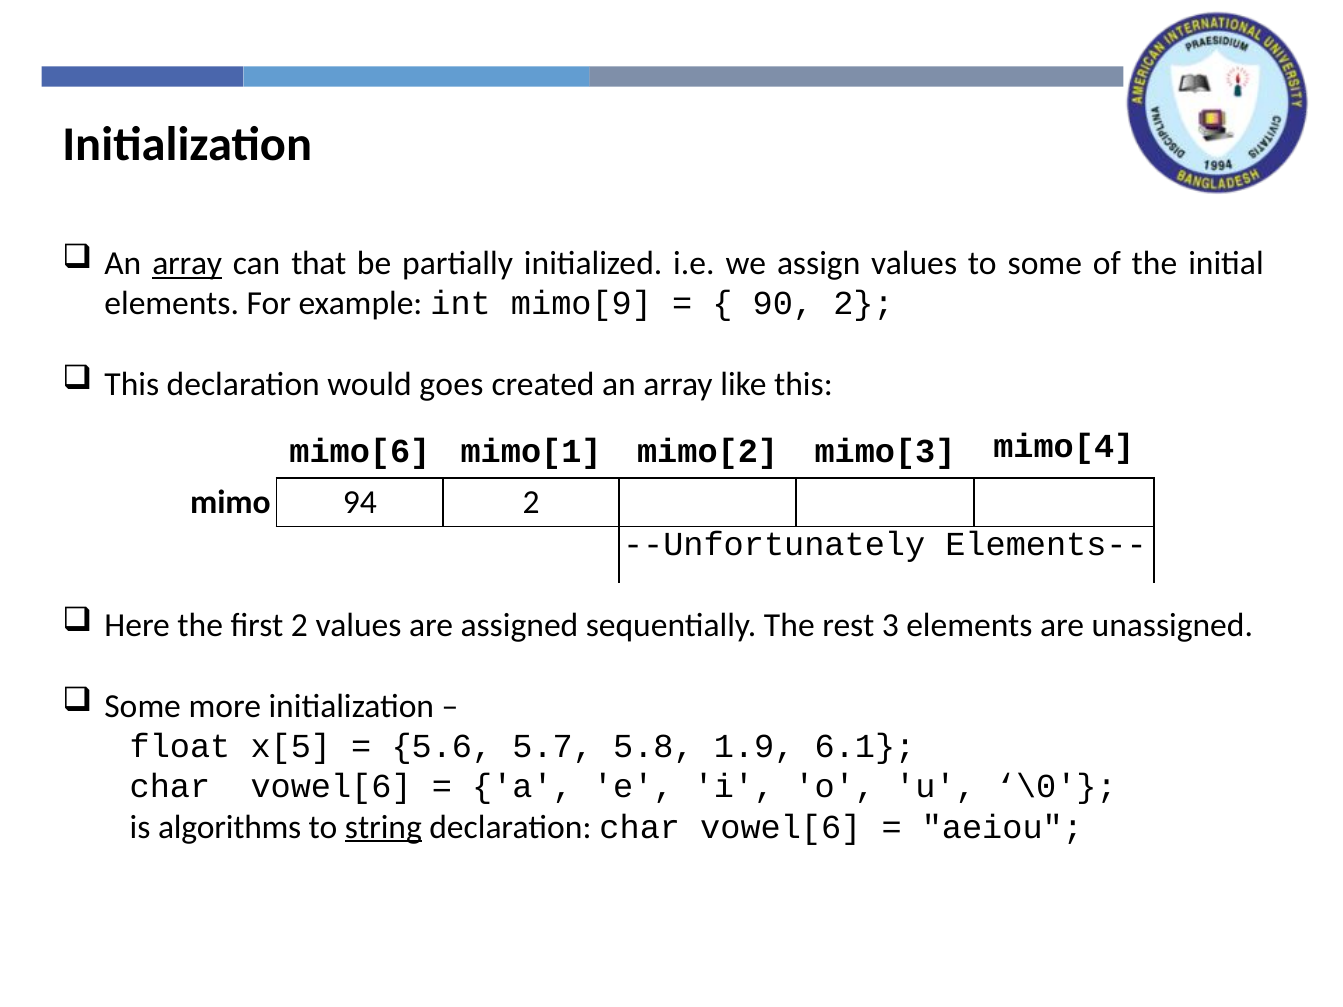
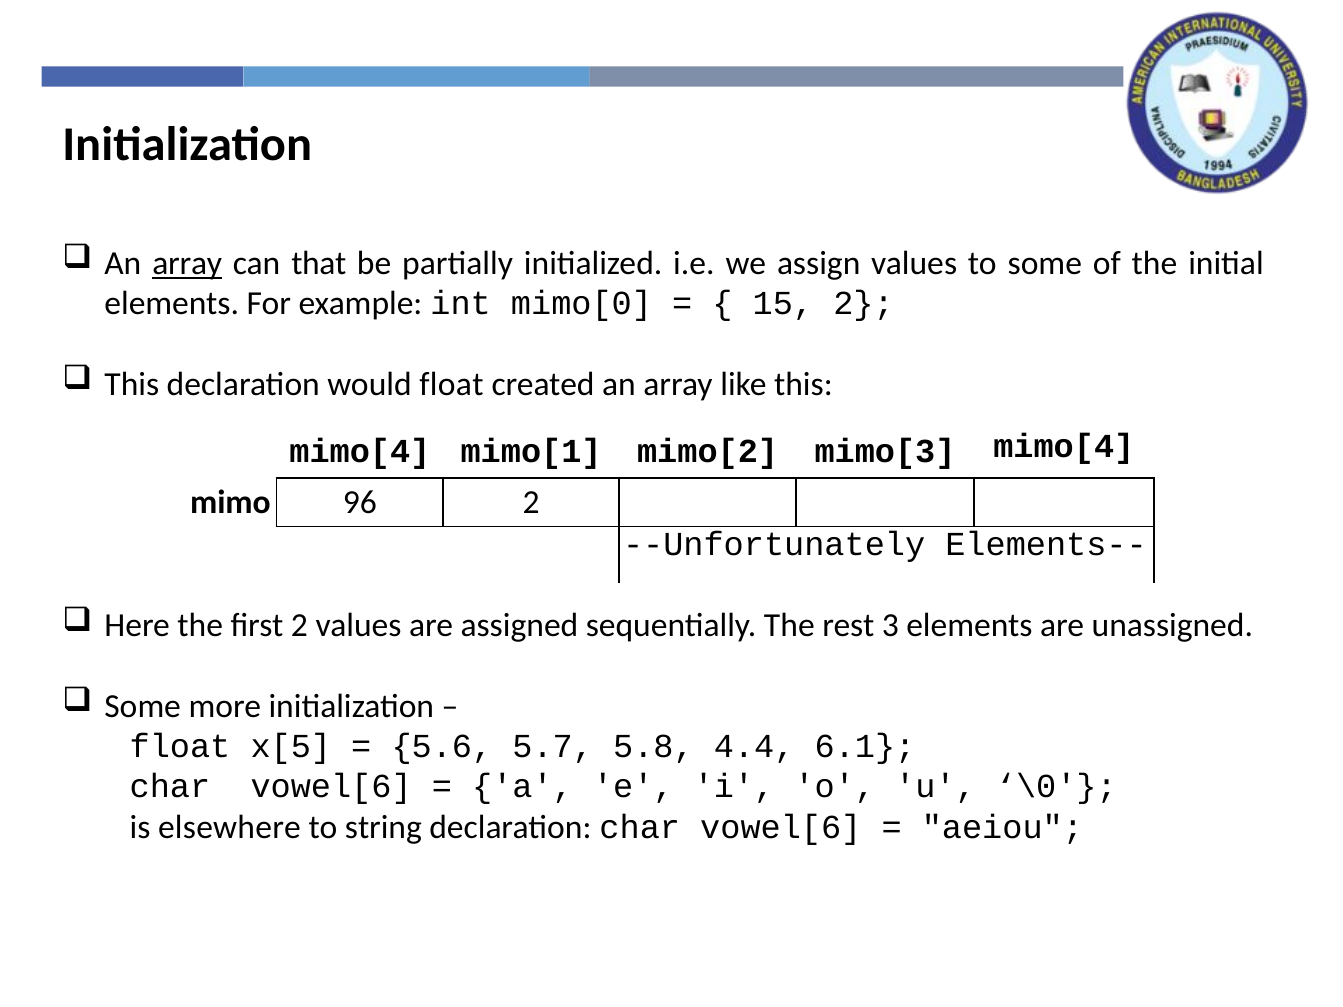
mimo[9: mimo[9 -> mimo[0 (581, 303)
90: 90 -> 15 (783, 303)
would goes: goes -> float (451, 384)
mimo[6: mimo[6 -> mimo[4 (360, 452)
94: 94 -> 96 (360, 503)
1.9: 1.9 -> 4.4 (754, 747)
algorithms: algorithms -> elsewhere (229, 827)
string underline: present -> none (383, 827)
